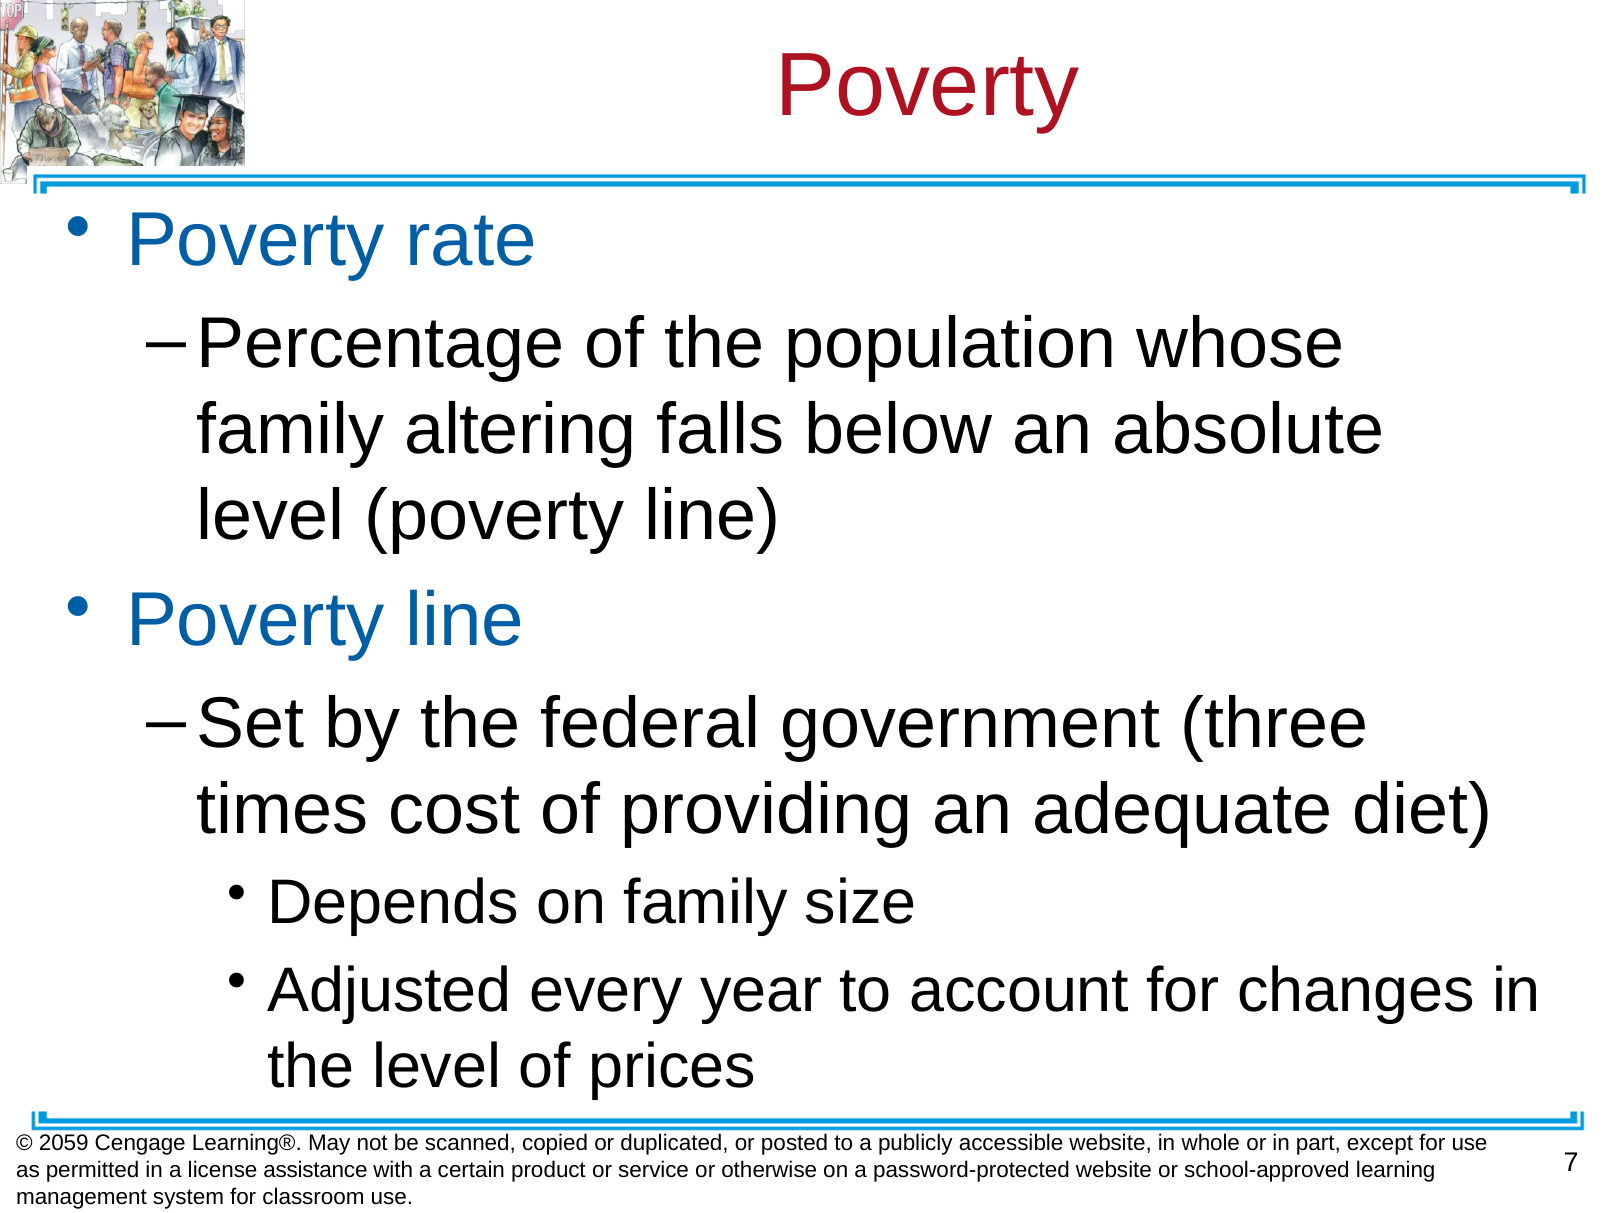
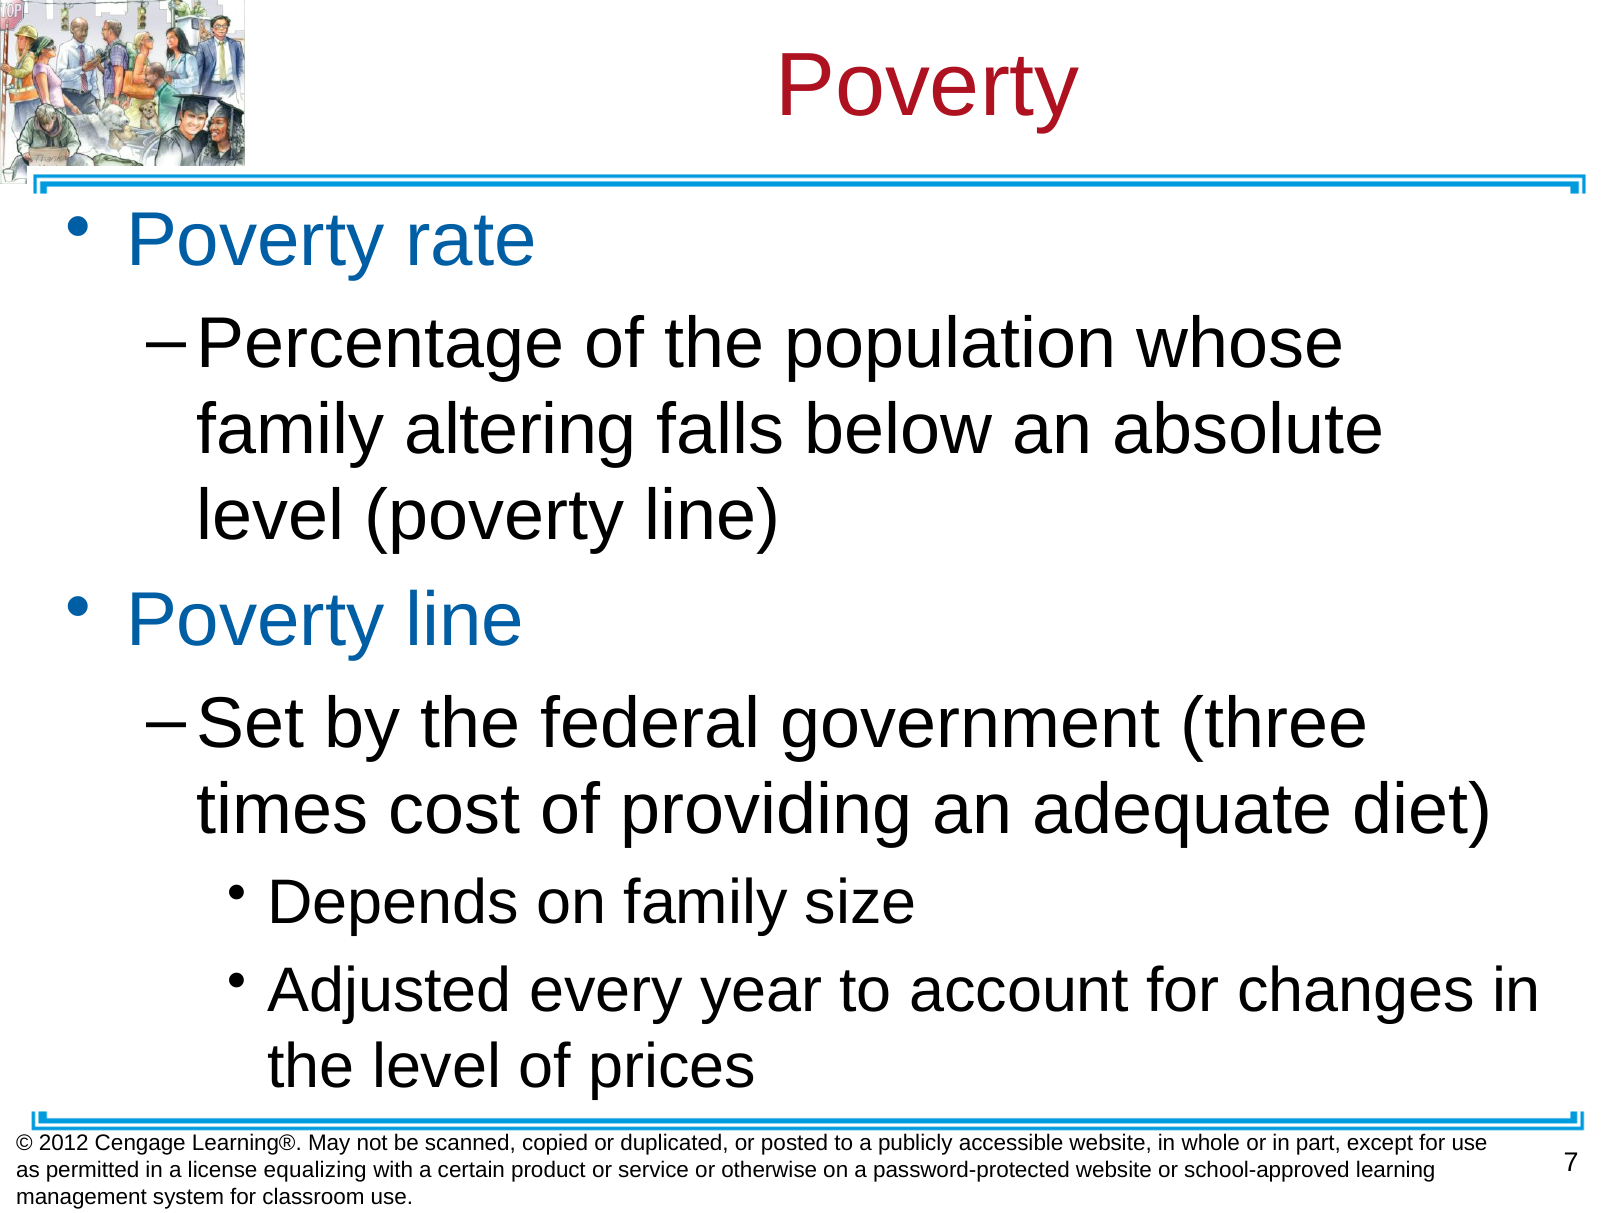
2059: 2059 -> 2012 (64, 1144)
assistance: assistance -> equalizing (315, 1171)
